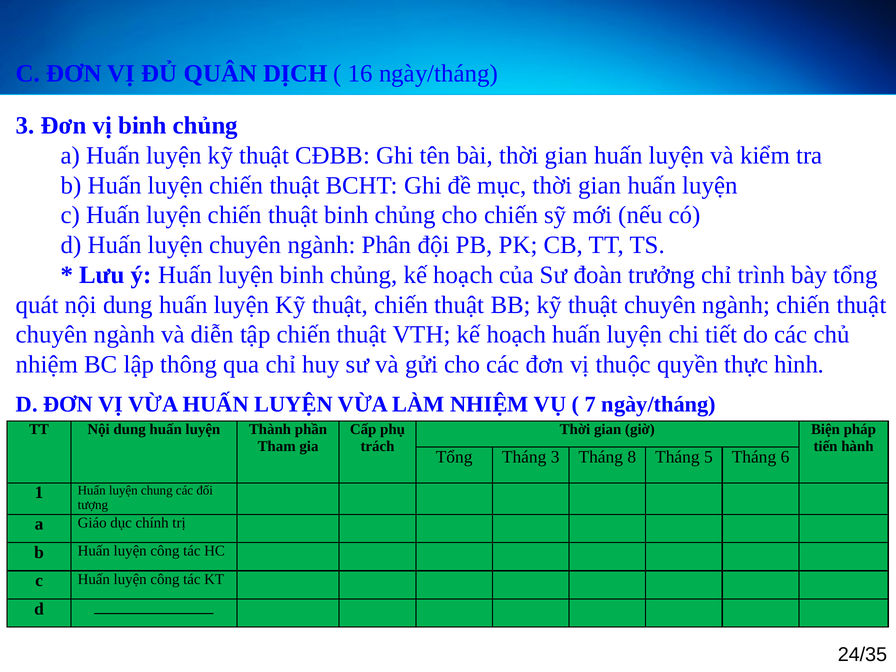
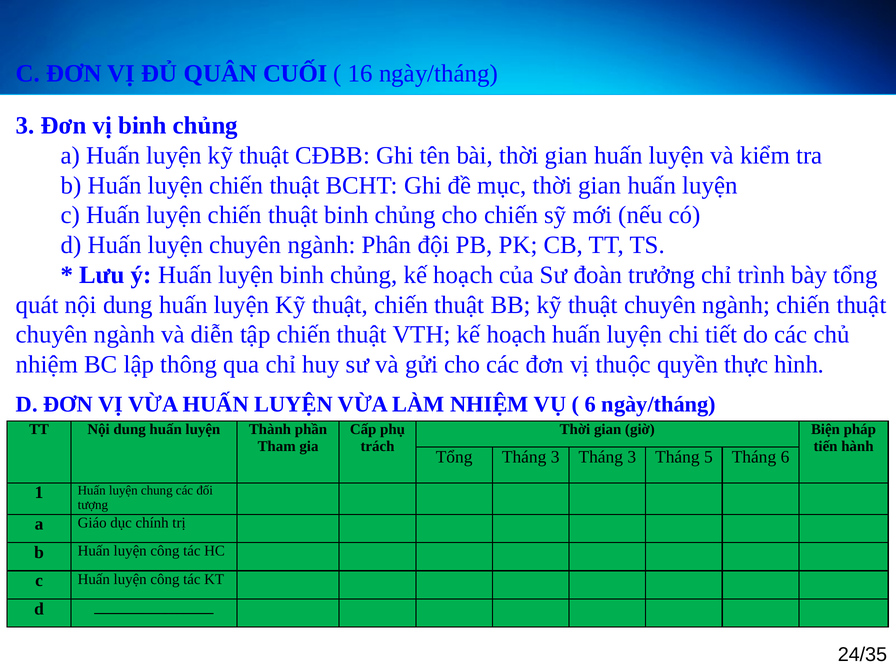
DỊCH: DỊCH -> CUỐI (295, 73)
7: 7 -> 6 (590, 404)
3 Tháng 8: 8 -> 3 (632, 457)
